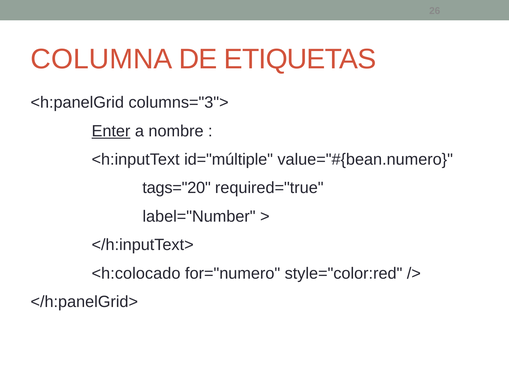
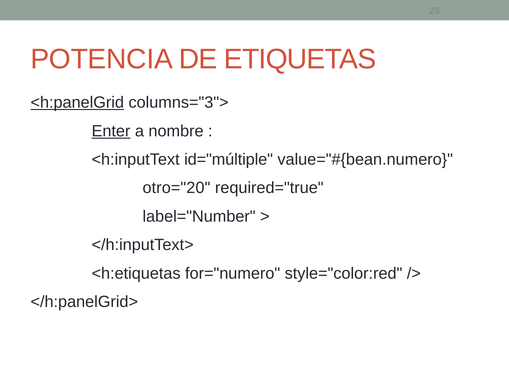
COLUMNA: COLUMNA -> POTENCIA (102, 59)
<h:panelGrid underline: none -> present (77, 103)
tags="20: tags="20 -> otro="20 (176, 188)
<h:colocado: <h:colocado -> <h:etiquetas (136, 273)
